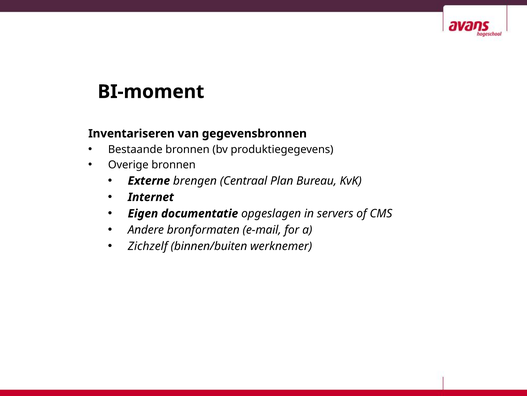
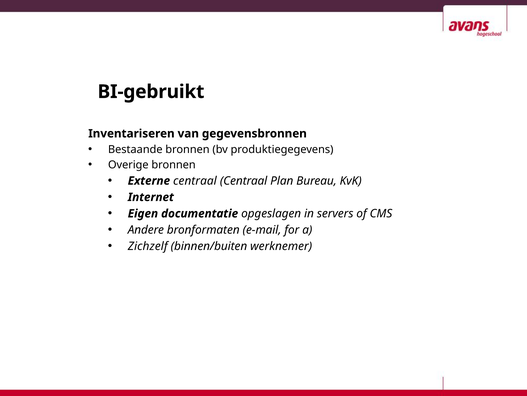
BI-moment: BI-moment -> BI-gebruikt (151, 92)
Externe brengen: brengen -> centraal (195, 180)
